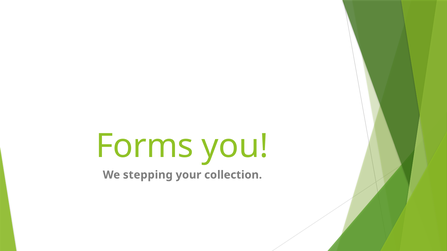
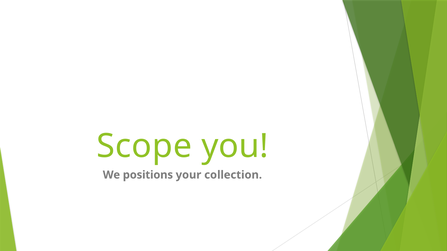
Forms: Forms -> Scope (144, 147)
stepping: stepping -> positions (148, 175)
